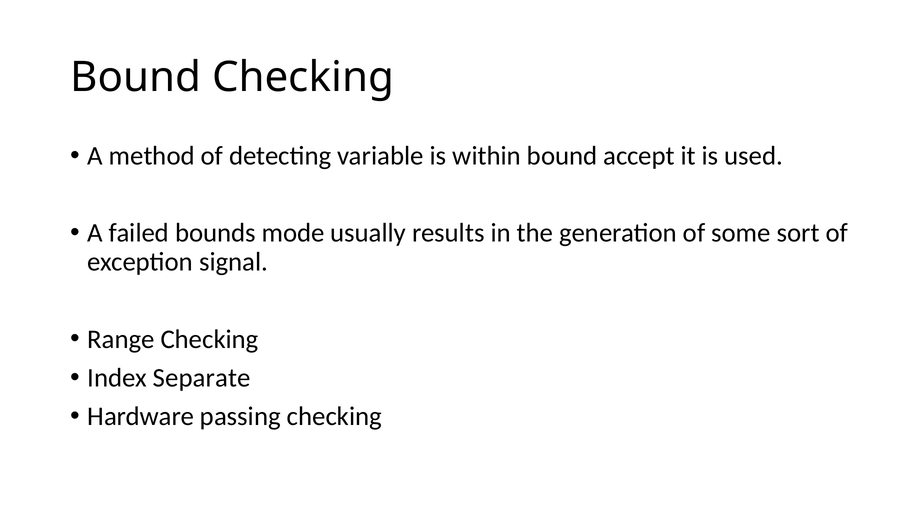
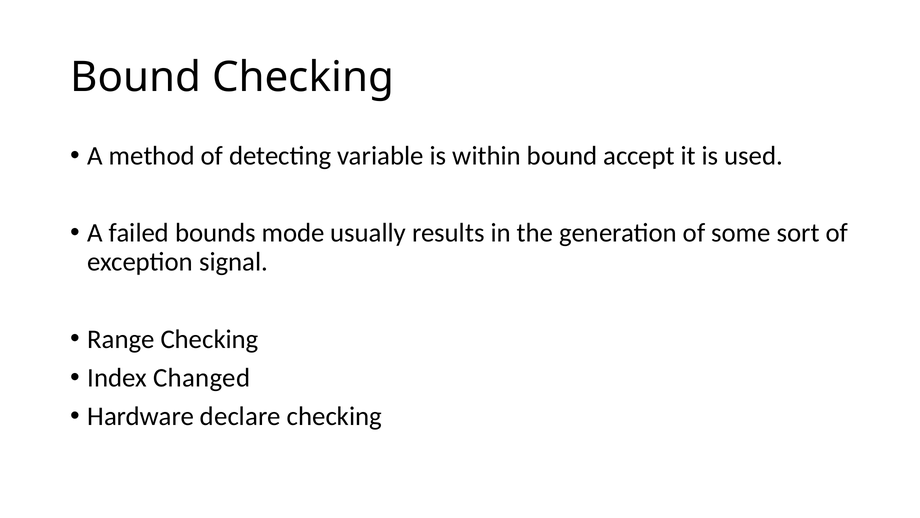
Separate: Separate -> Changed (202, 377)
passing: passing -> declare (240, 416)
